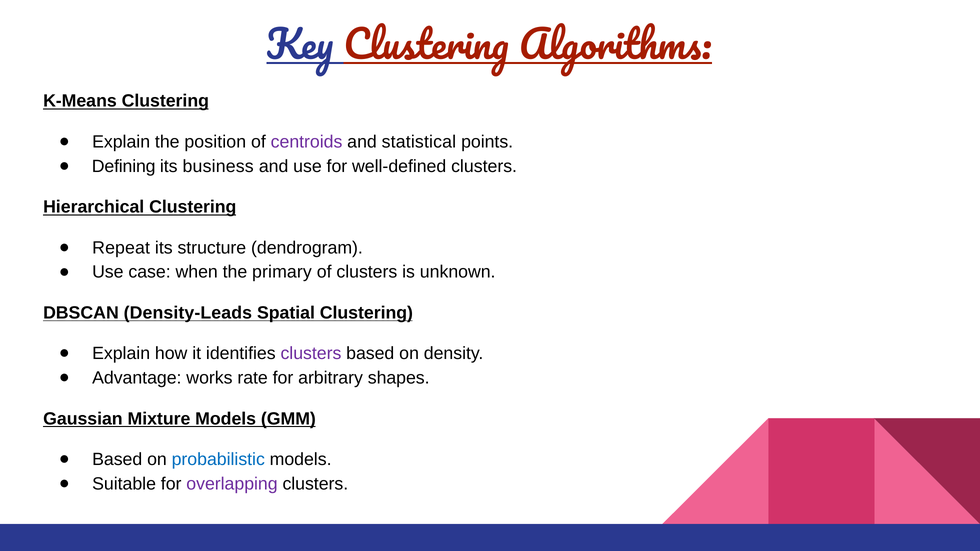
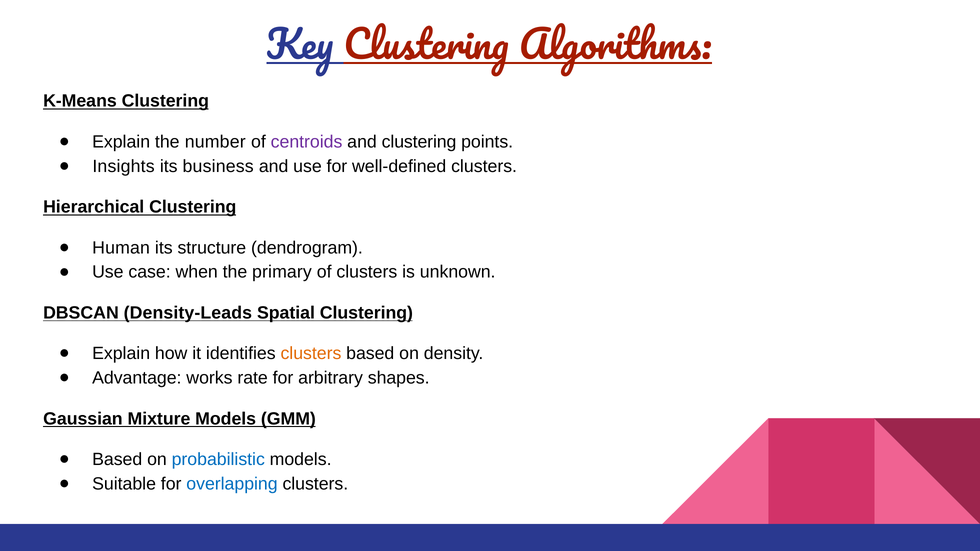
position: position -> number (215, 142)
and statistical: statistical -> clustering (419, 142)
Defining: Defining -> Insights (124, 166)
Repeat: Repeat -> Human (121, 248)
clusters colour: purple -> orange (311, 354)
overlapping colour: purple -> blue (232, 484)
